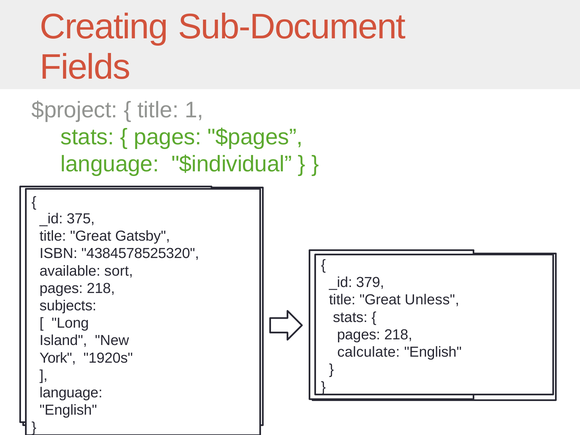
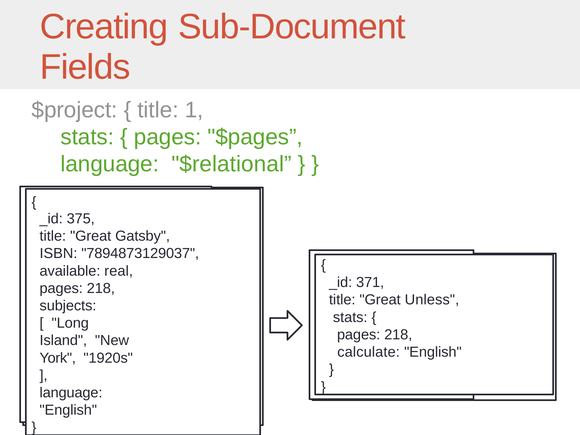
$individual: $individual -> $relational (232, 164)
4384578525320: 4384578525320 -> 7894873129037 (140, 253)
sort: sort -> real (119, 271)
379: 379 -> 371 (370, 282)
